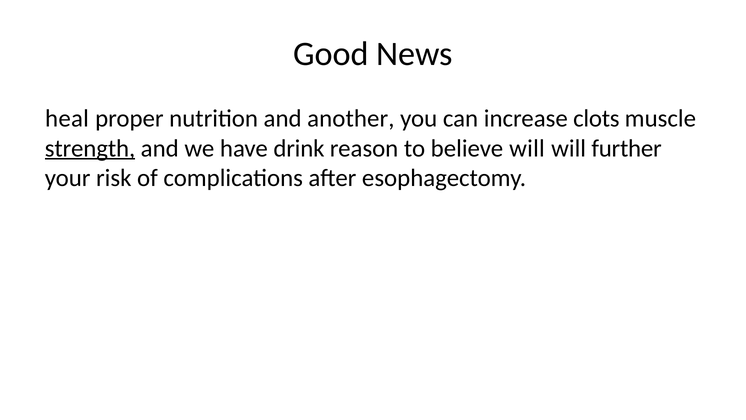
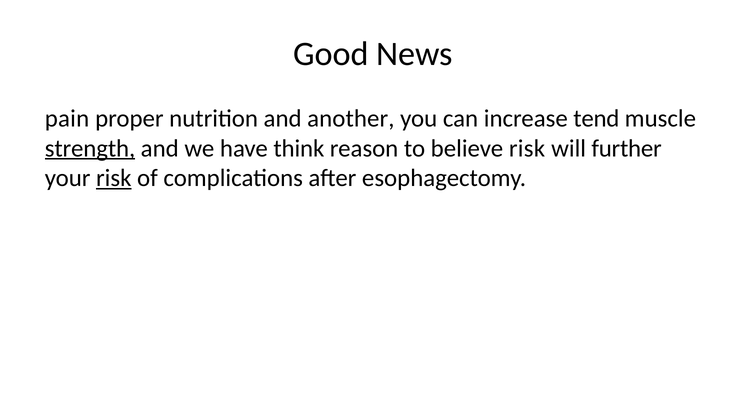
heal: heal -> pain (67, 118)
clots: clots -> tend (596, 118)
drink: drink -> think (299, 148)
believe will: will -> risk (527, 148)
risk underline: none -> present (114, 178)
